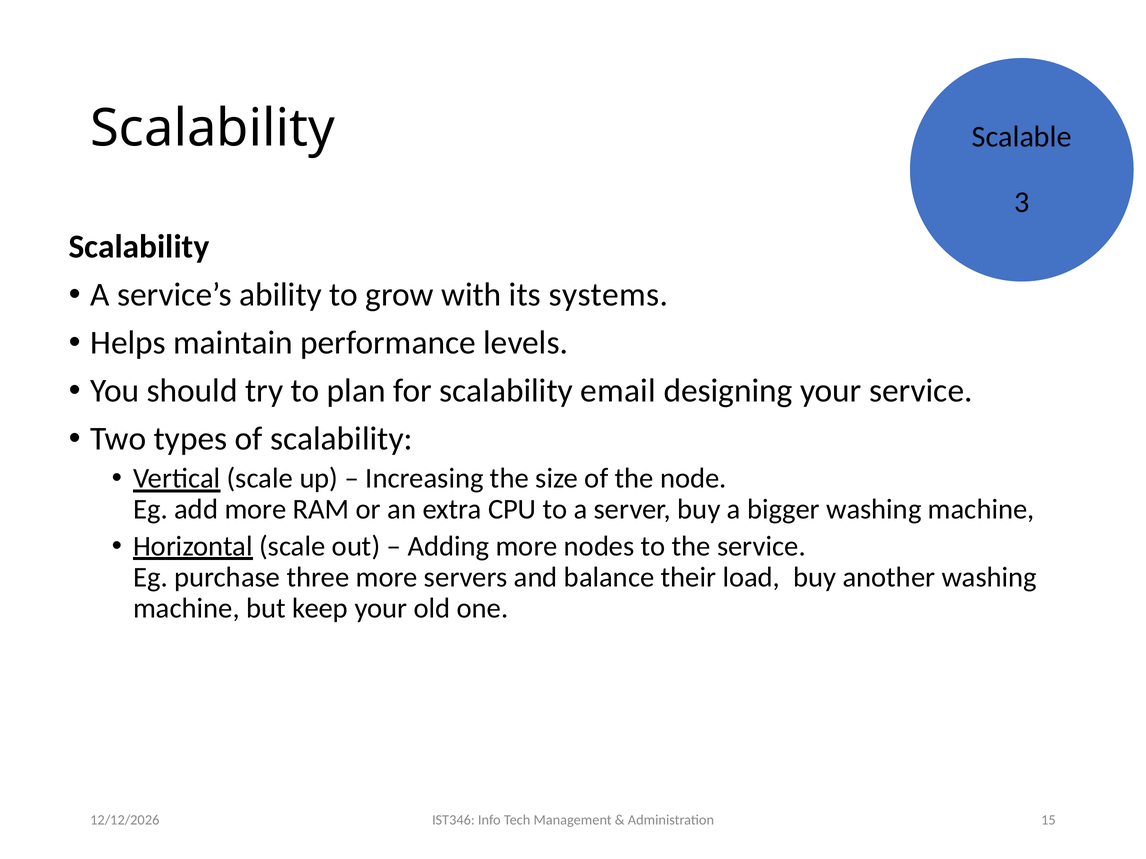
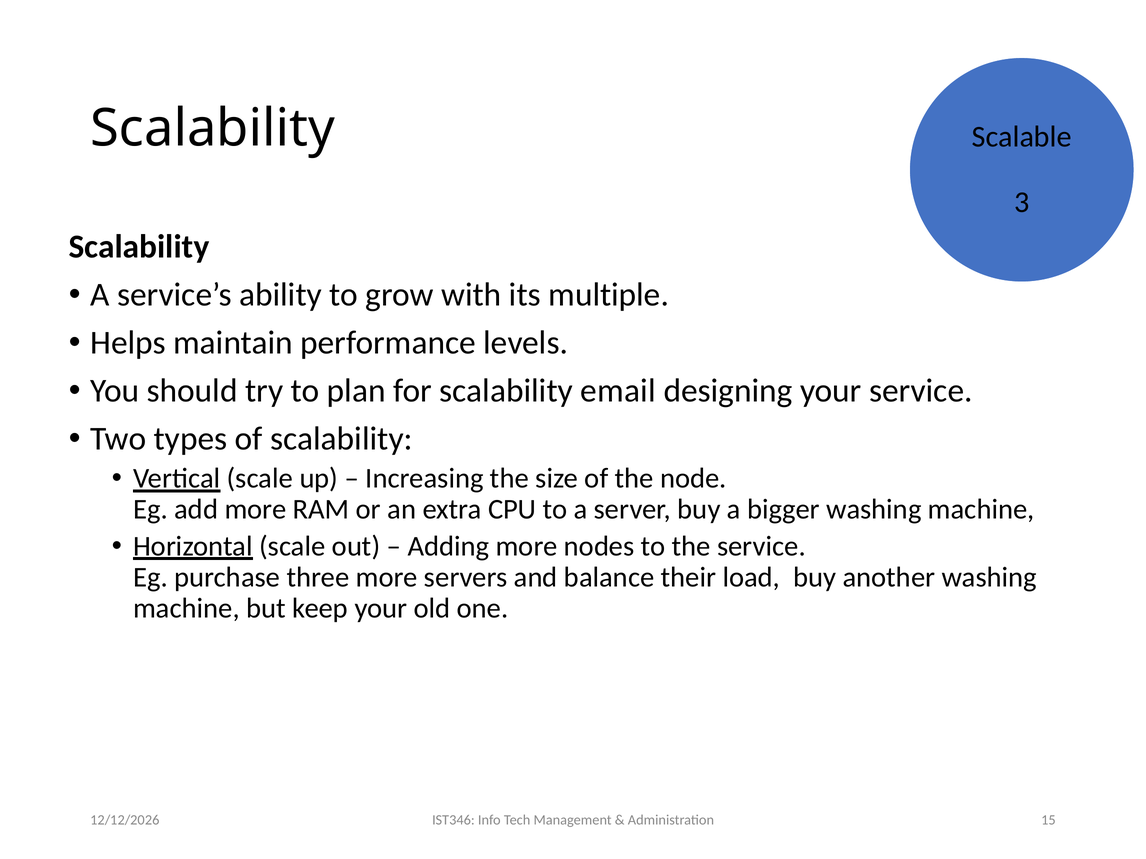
systems: systems -> multiple (609, 295)
